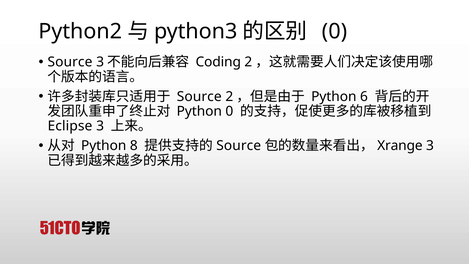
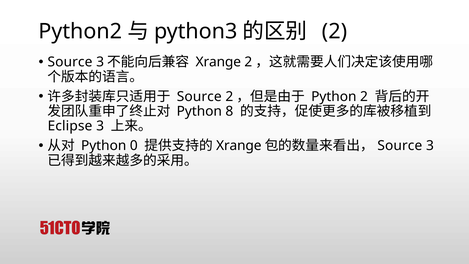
0: 0 -> 2 (335, 31)
Coding: Coding -> Xrange (218, 62)
Python 6: 6 -> 2 (364, 96)
Python 0: 0 -> 8 (229, 111)
8: 8 -> 0 (134, 146)
Source: Source -> Xrange (239, 146)
Xrange: Xrange -> Source (400, 146)
